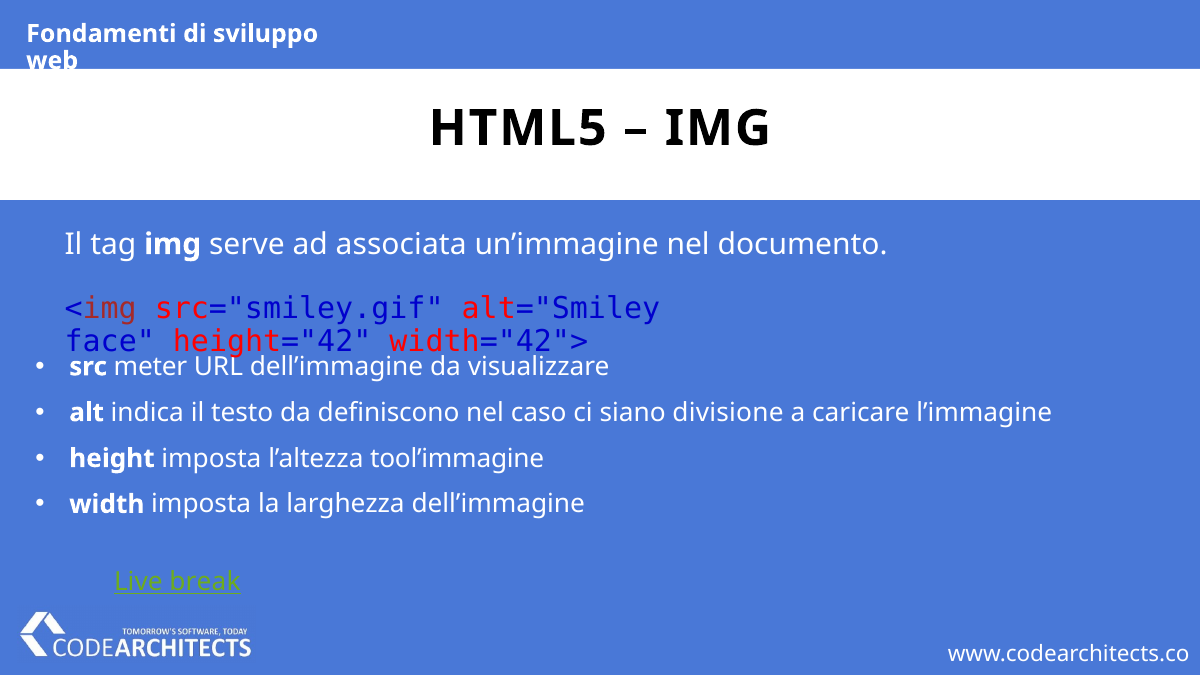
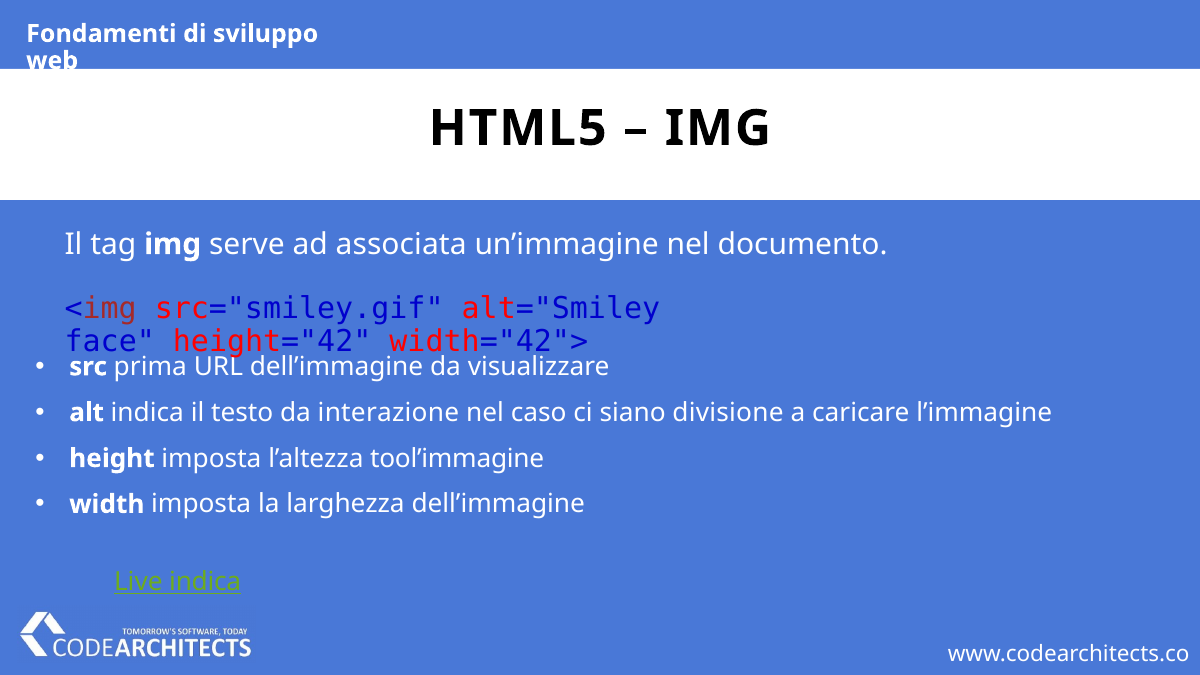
meter: meter -> prima (150, 367)
definiscono: definiscono -> interazione (388, 413)
Live break: break -> indica (205, 582)
